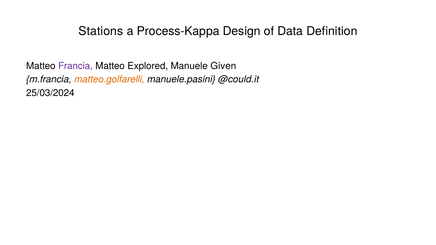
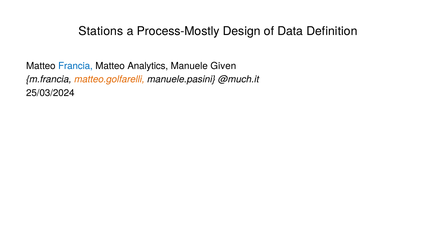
Process-Kappa: Process-Kappa -> Process-Mostly (178, 31)
Francia colour: purple -> blue (75, 66)
Explored: Explored -> Analytics (148, 66)
@could.it: @could.it -> @much.it (239, 79)
